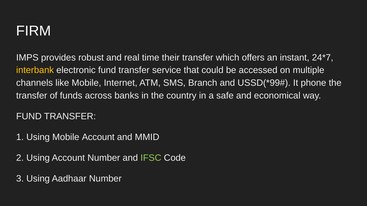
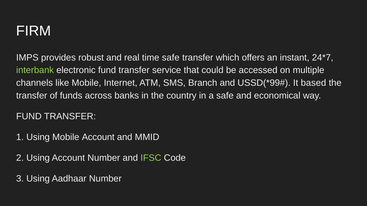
time their: their -> safe (171, 58)
interbank colour: yellow -> light green (35, 70)
phone: phone -> based (313, 83)
